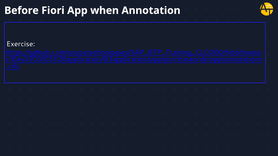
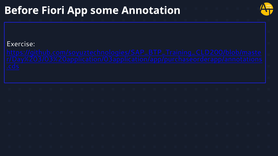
when: when -> some (105, 11)
